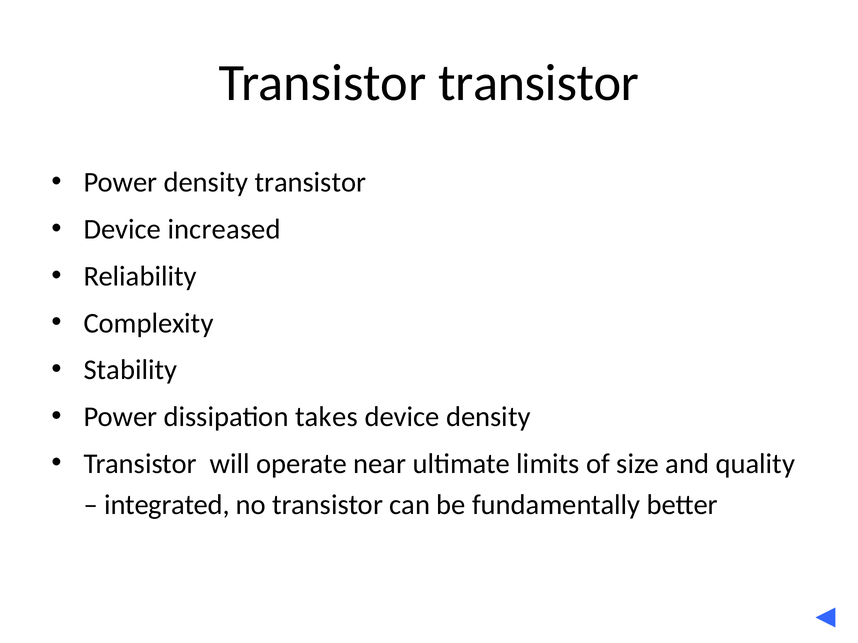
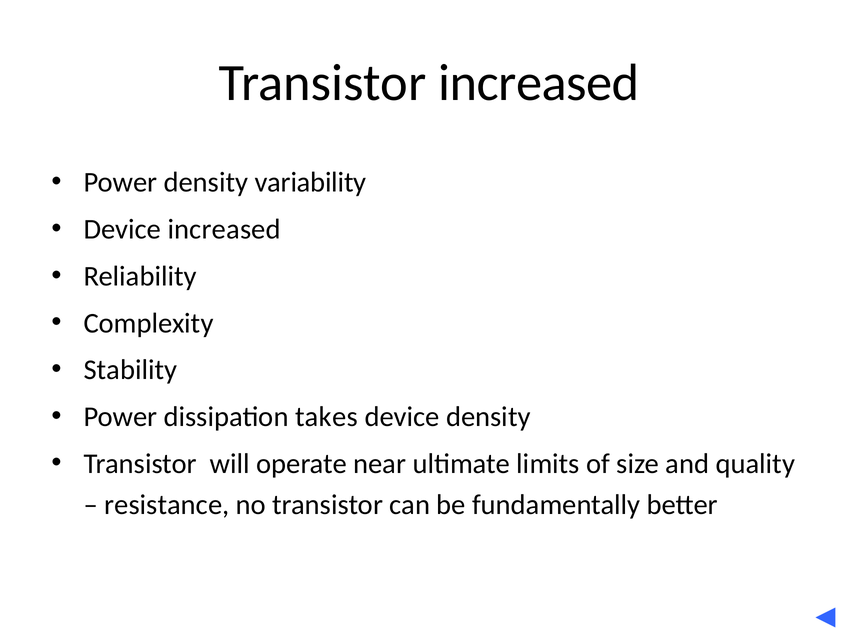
Transistor transistor: transistor -> increased (539, 83)
density transistor: transistor -> variability (310, 183)
integrated: integrated -> resistance (167, 505)
